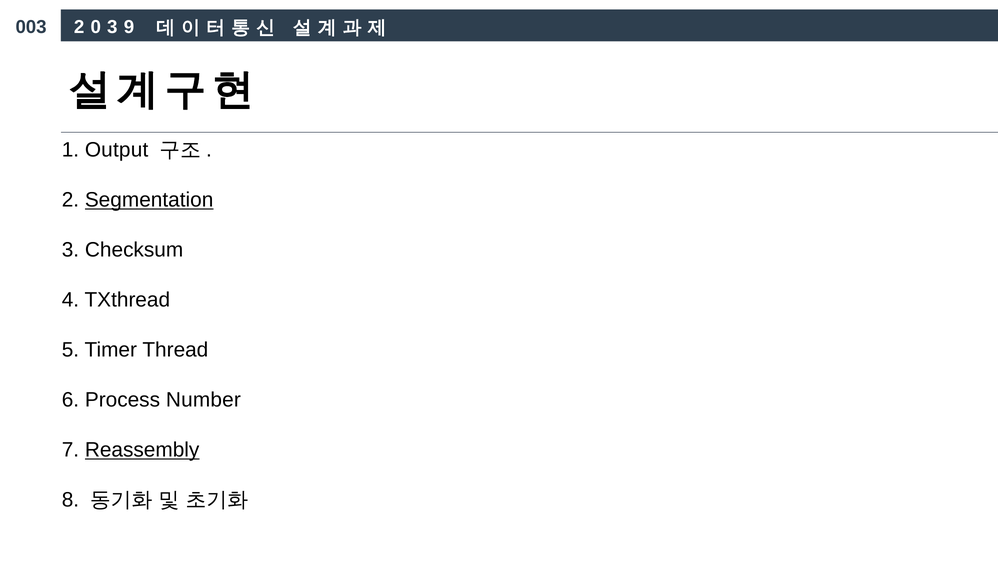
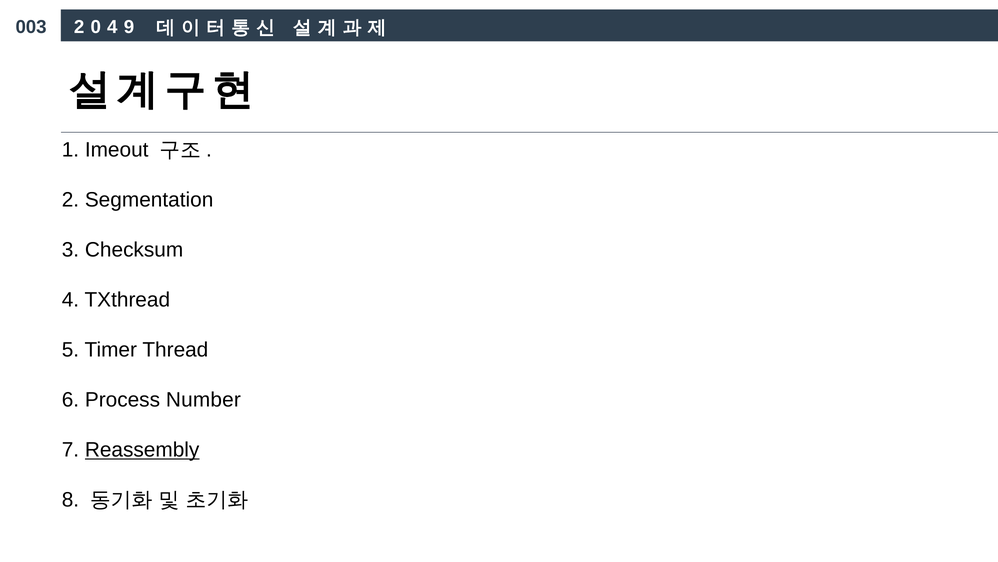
3: 3 -> 4 (112, 27)
Output: Output -> Imeout (117, 150)
Segmentation underline: present -> none (149, 200)
